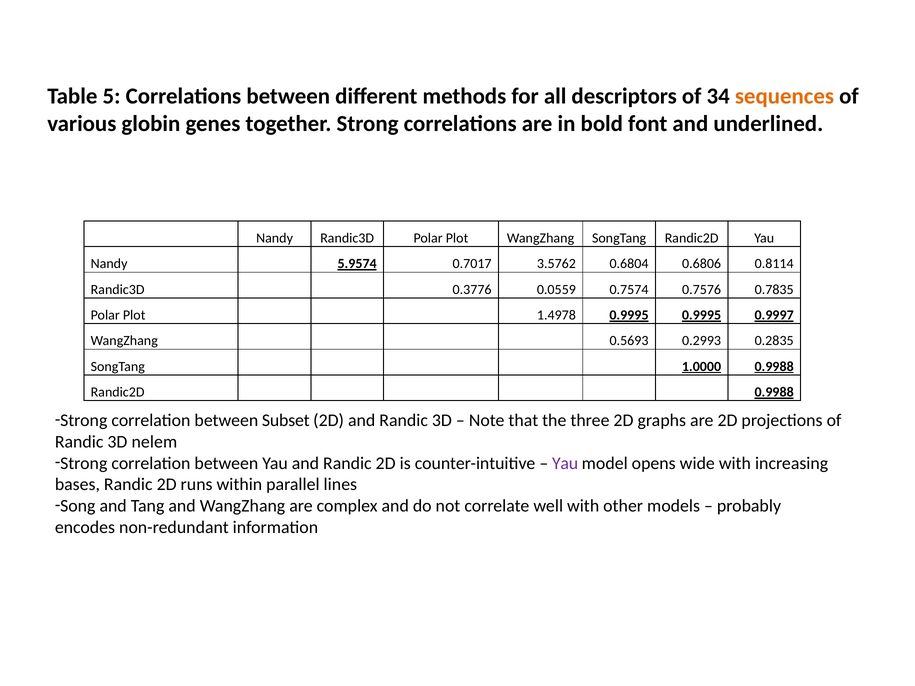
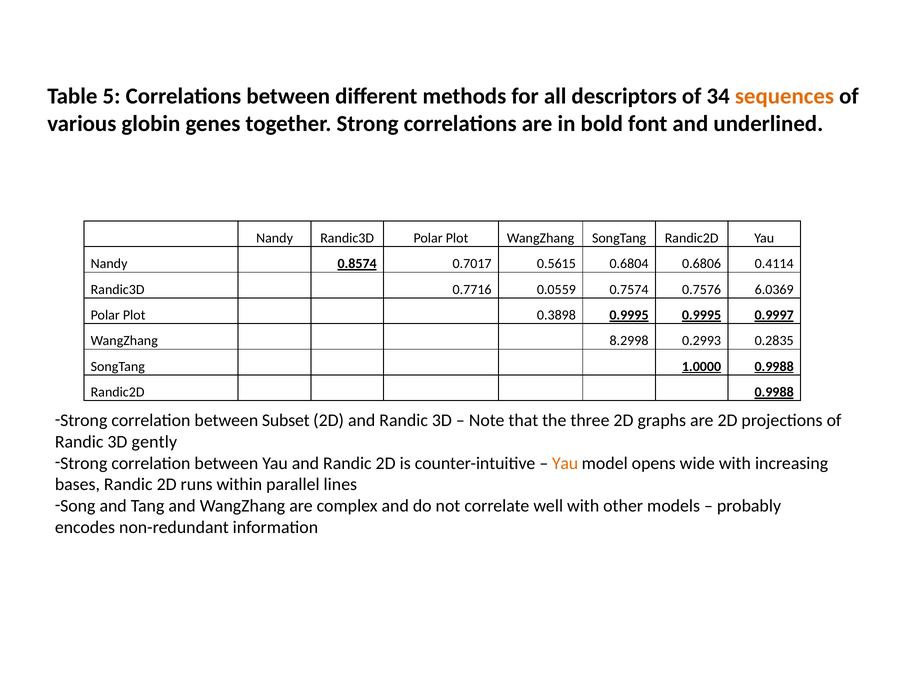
5.9574: 5.9574 -> 0.8574 (357, 264)
3.5762: 3.5762 -> 0.5615 (556, 264)
0.8114: 0.8114 -> 0.4114 (774, 264)
0.3776: 0.3776 -> 0.7716 (472, 290)
0.7835: 0.7835 -> 6.0369 (774, 290)
1.4978: 1.4978 -> 0.3898 (556, 315)
0.5693: 0.5693 -> 8.2998 (629, 341)
nelem: nelem -> gently (154, 442)
Yau colour: purple -> orange (565, 463)
